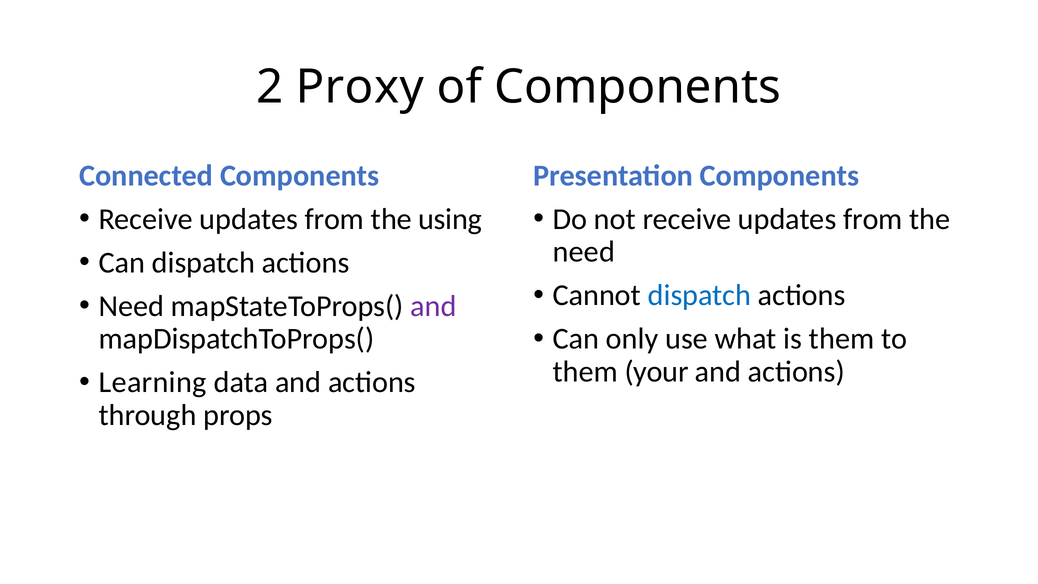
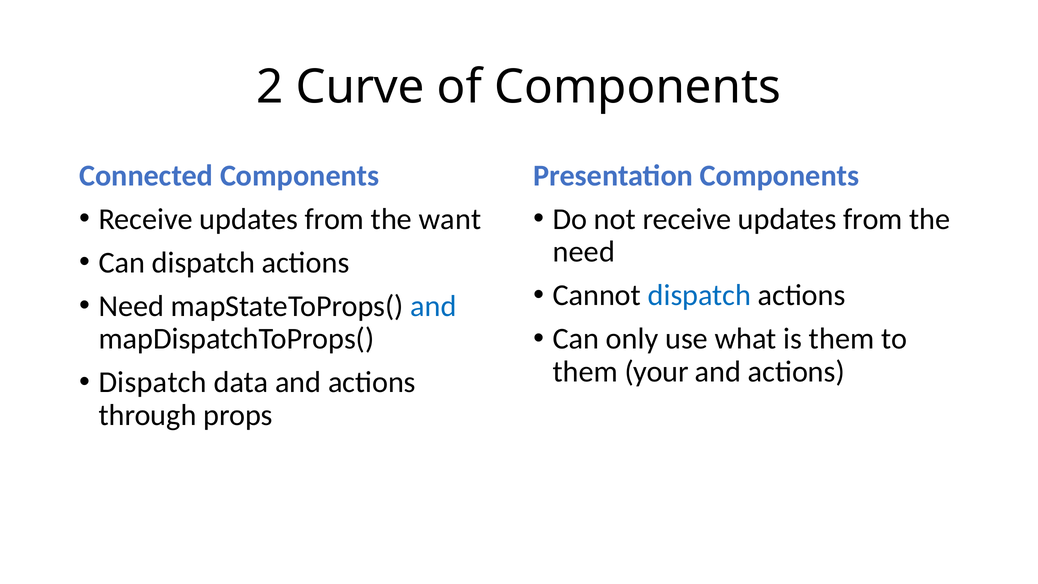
Proxy: Proxy -> Curve (360, 87)
using: using -> want (450, 219)
and colour: purple -> blue (433, 306)
Learning: Learning -> Dispatch (153, 382)
